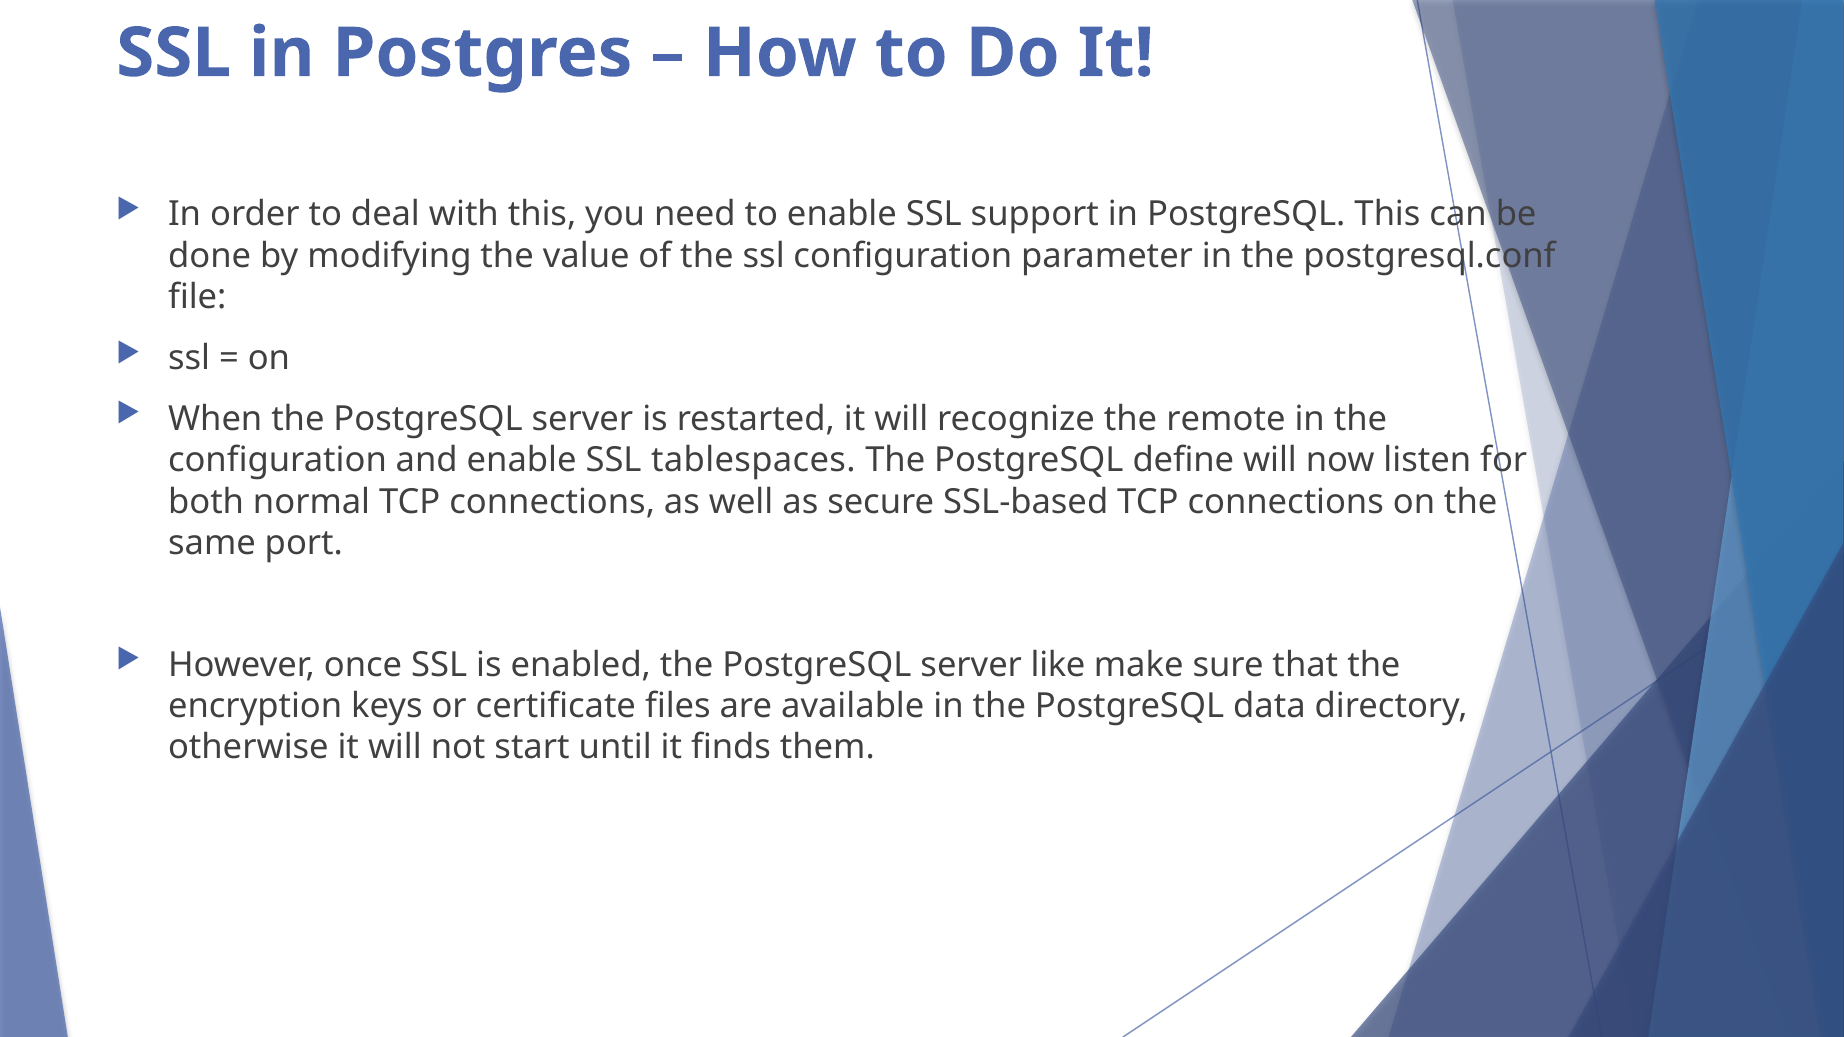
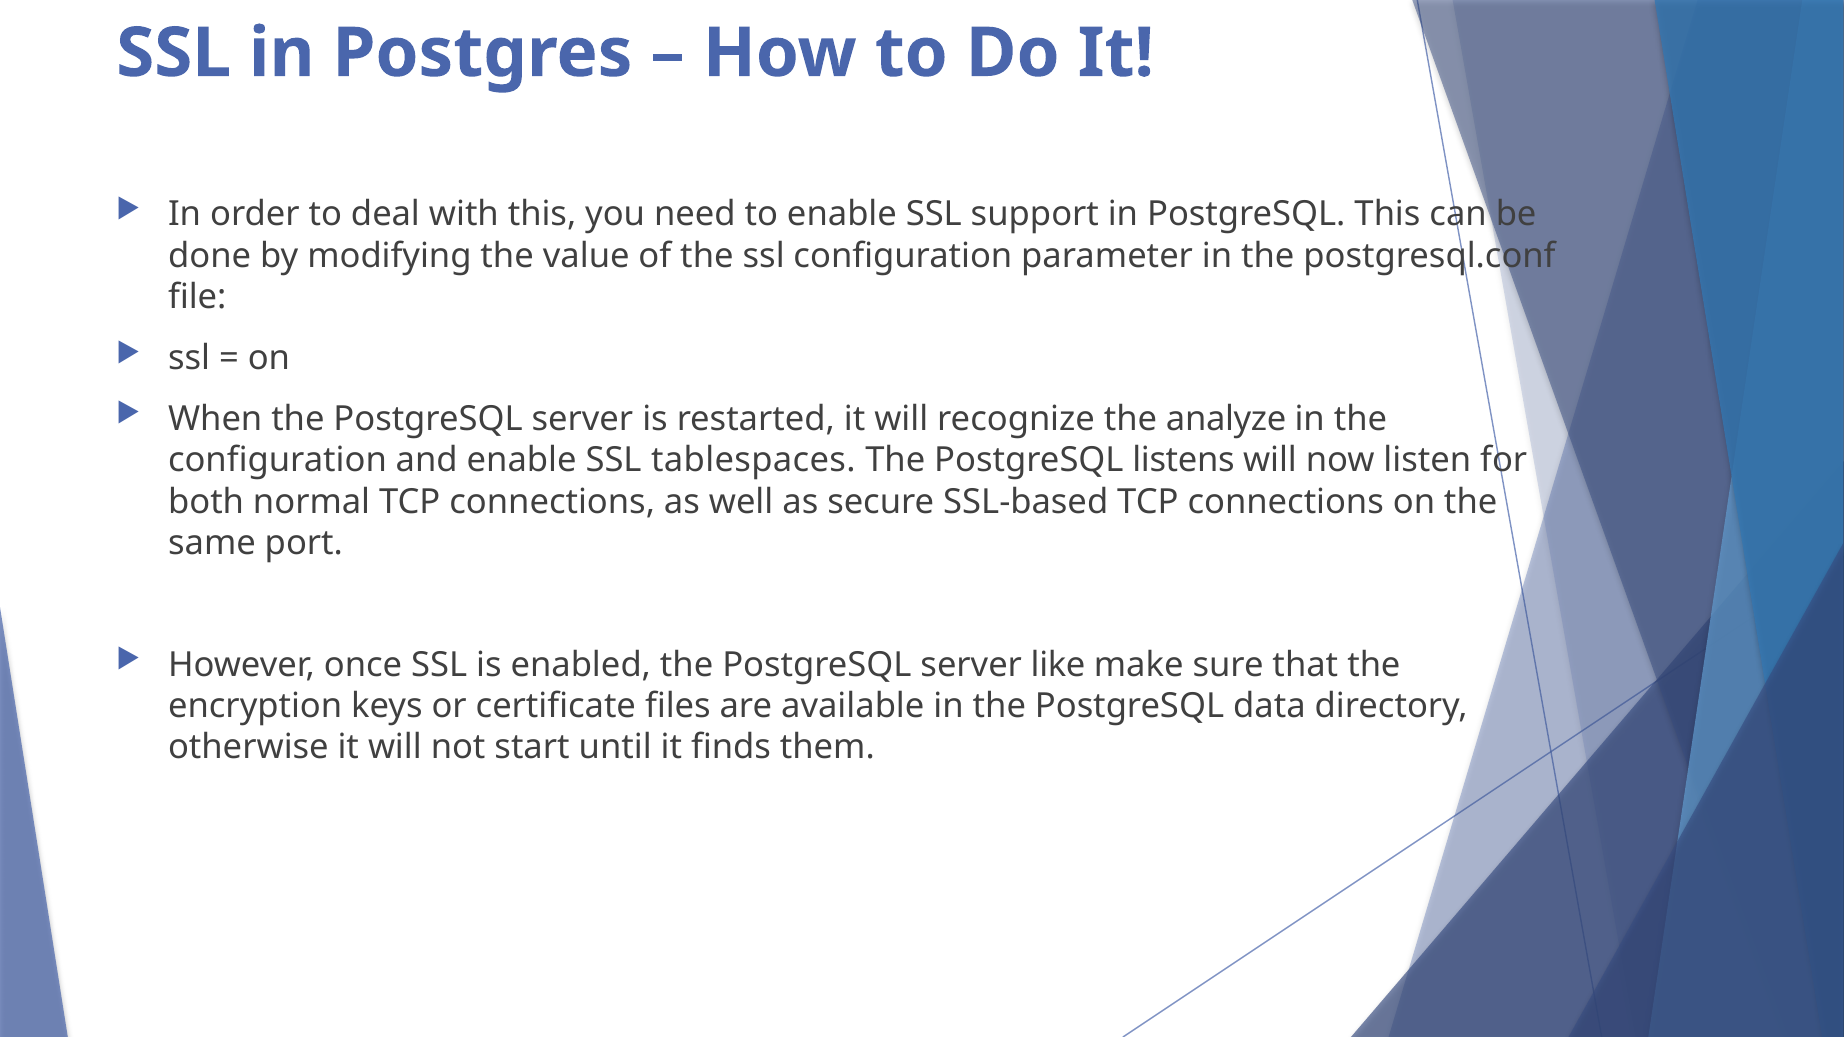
remote: remote -> analyze (1226, 419)
define: define -> listens (1183, 460)
